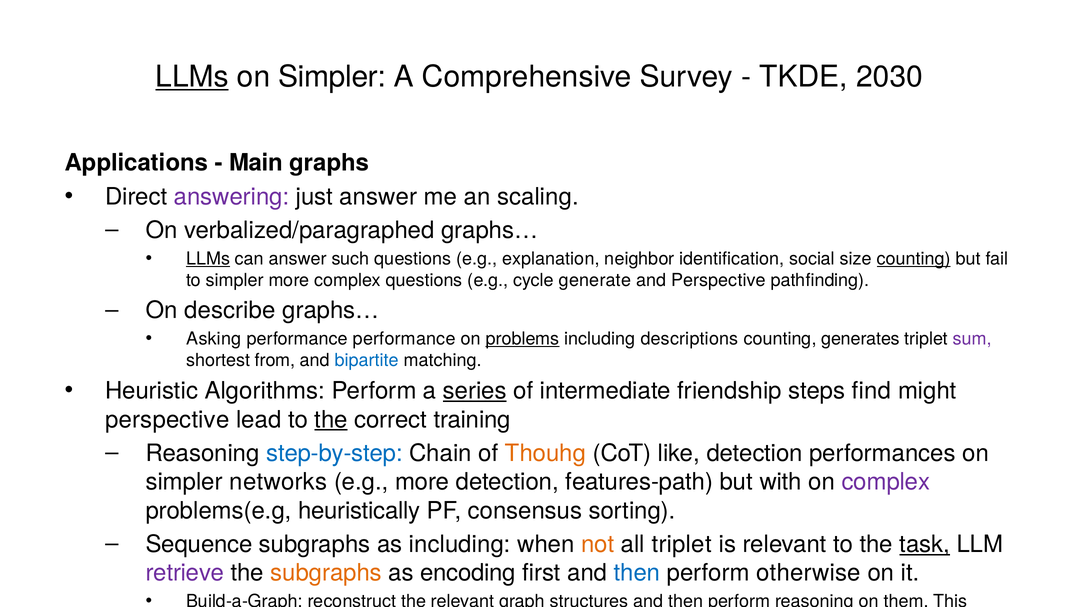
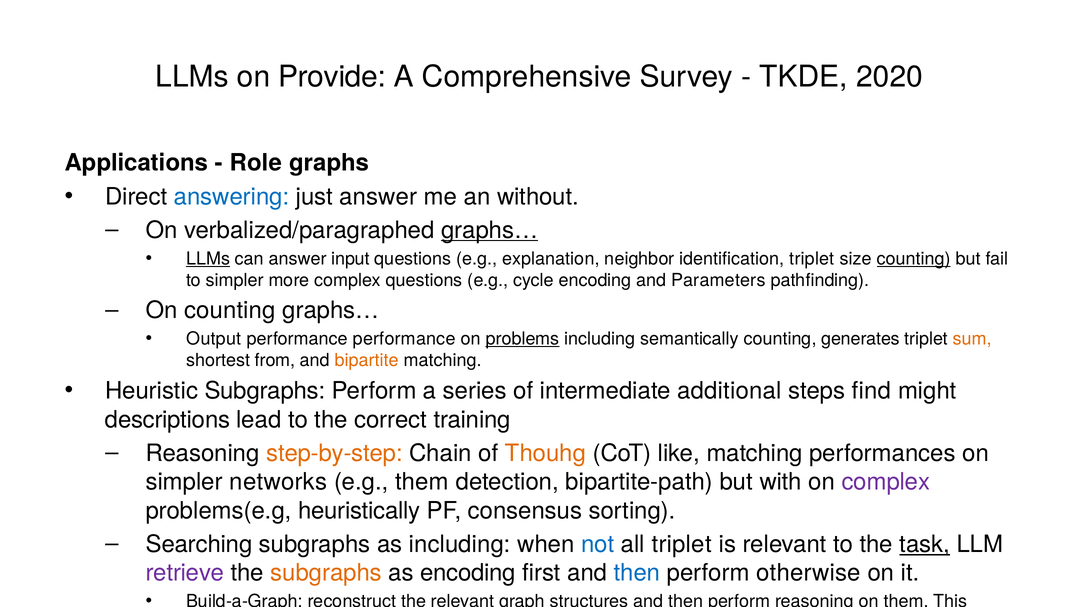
LLMs underline: present -> none (192, 77)
Simpler: Simpler -> Provide (332, 77)
2030: 2030 -> 2020 (890, 77)
Main: Main -> Role (256, 163)
answering colour: purple -> blue (232, 197)
an scaling: scaling -> without (538, 197)
graphs… underline: none -> present (490, 230)
such: such -> input (351, 259)
identification social: social -> triplet (812, 259)
cycle generate: generate -> encoding (595, 280)
and Perspective: Perspective -> Parameters (718, 280)
On describe: describe -> counting (230, 311)
Asking: Asking -> Output (214, 339)
descriptions: descriptions -> semantically (690, 339)
sum colour: purple -> orange (972, 339)
bipartite colour: blue -> orange (367, 360)
Heuristic Algorithms: Algorithms -> Subgraphs (265, 391)
series underline: present -> none (475, 391)
friendship: friendship -> additional (729, 391)
perspective: perspective -> descriptions (168, 420)
the underline: present -> none (331, 420)
step-by-step colour: blue -> orange (334, 453)
like detection: detection -> matching (755, 453)
e.g more: more -> them (422, 482)
features-path: features-path -> bipartite-path (639, 482)
Sequence: Sequence -> Searching (199, 544)
not colour: orange -> blue (598, 544)
